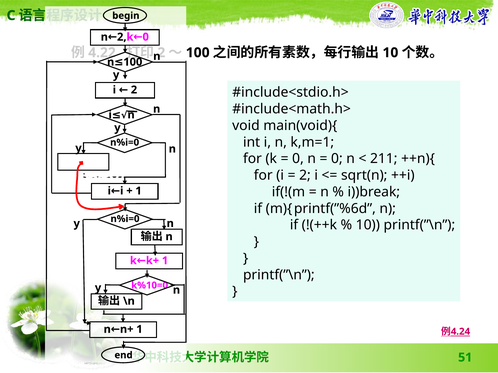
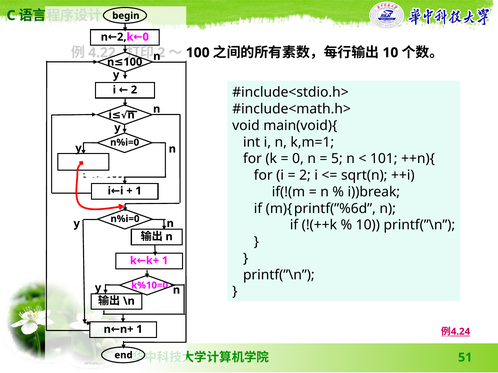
0: 0 -> 5 (337, 159)
211: 211 -> 101 (384, 159)
